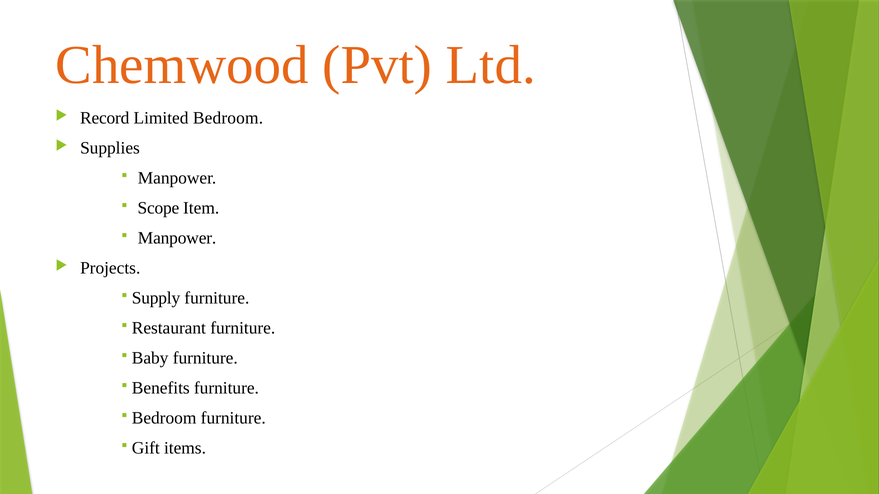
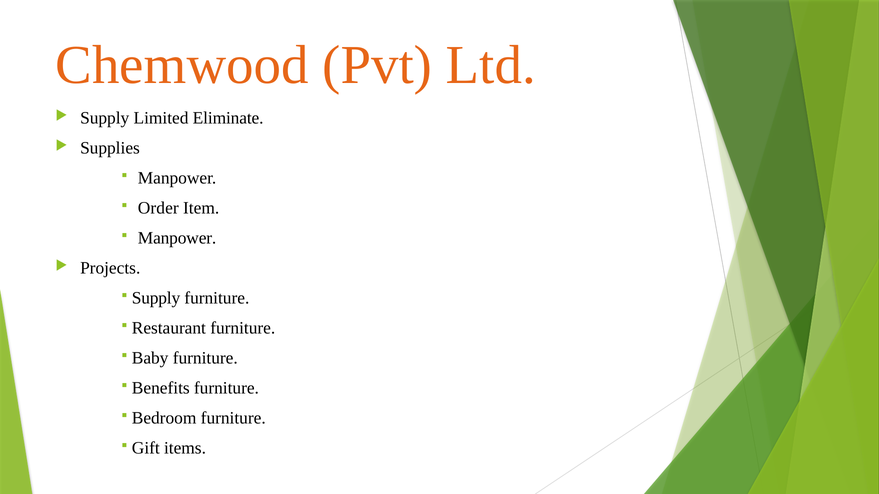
Record: Record -> Supply (105, 118)
Limited Bedroom: Bedroom -> Eliminate (228, 118)
Scope: Scope -> Order (158, 208)
